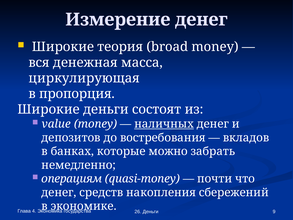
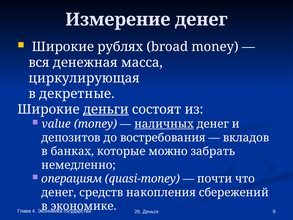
теория: теория -> рублях (120, 47)
пропорция: пропорция -> декретные (77, 94)
деньги underline: none -> present (106, 109)
